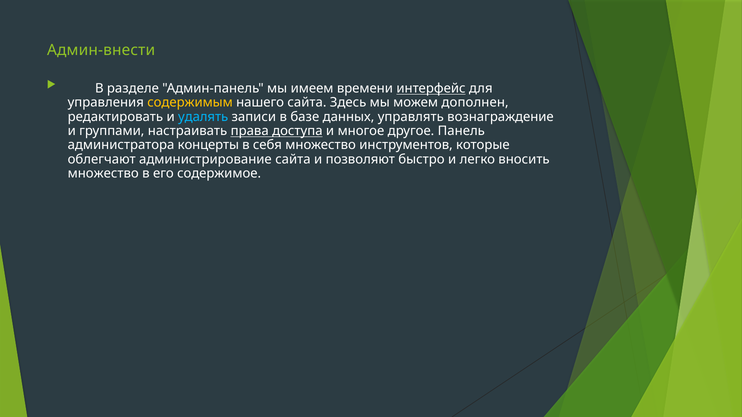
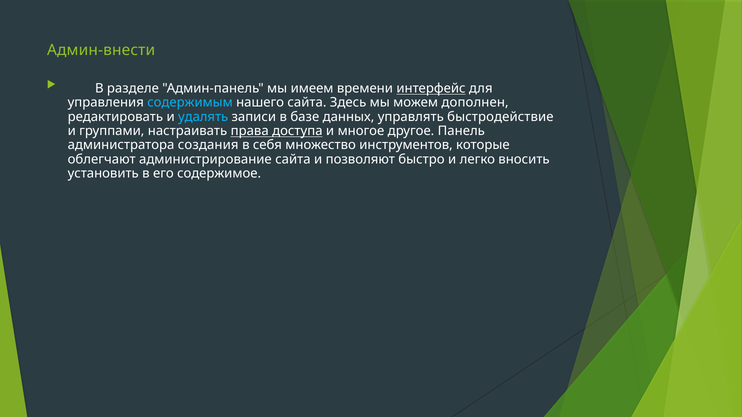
содержимым colour: yellow -> light blue (190, 103)
вознаграждение: вознаграждение -> быстродействие (500, 117)
концерты: концерты -> создания (208, 145)
множество: множество -> установить (103, 174)
